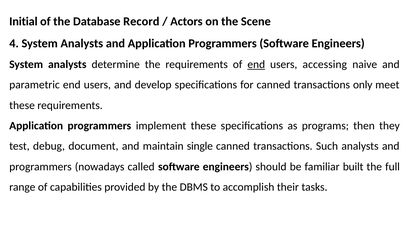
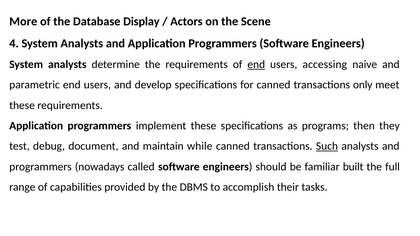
Initial: Initial -> More (23, 22)
Record: Record -> Display (141, 22)
single: single -> while (200, 146)
Such underline: none -> present (327, 146)
